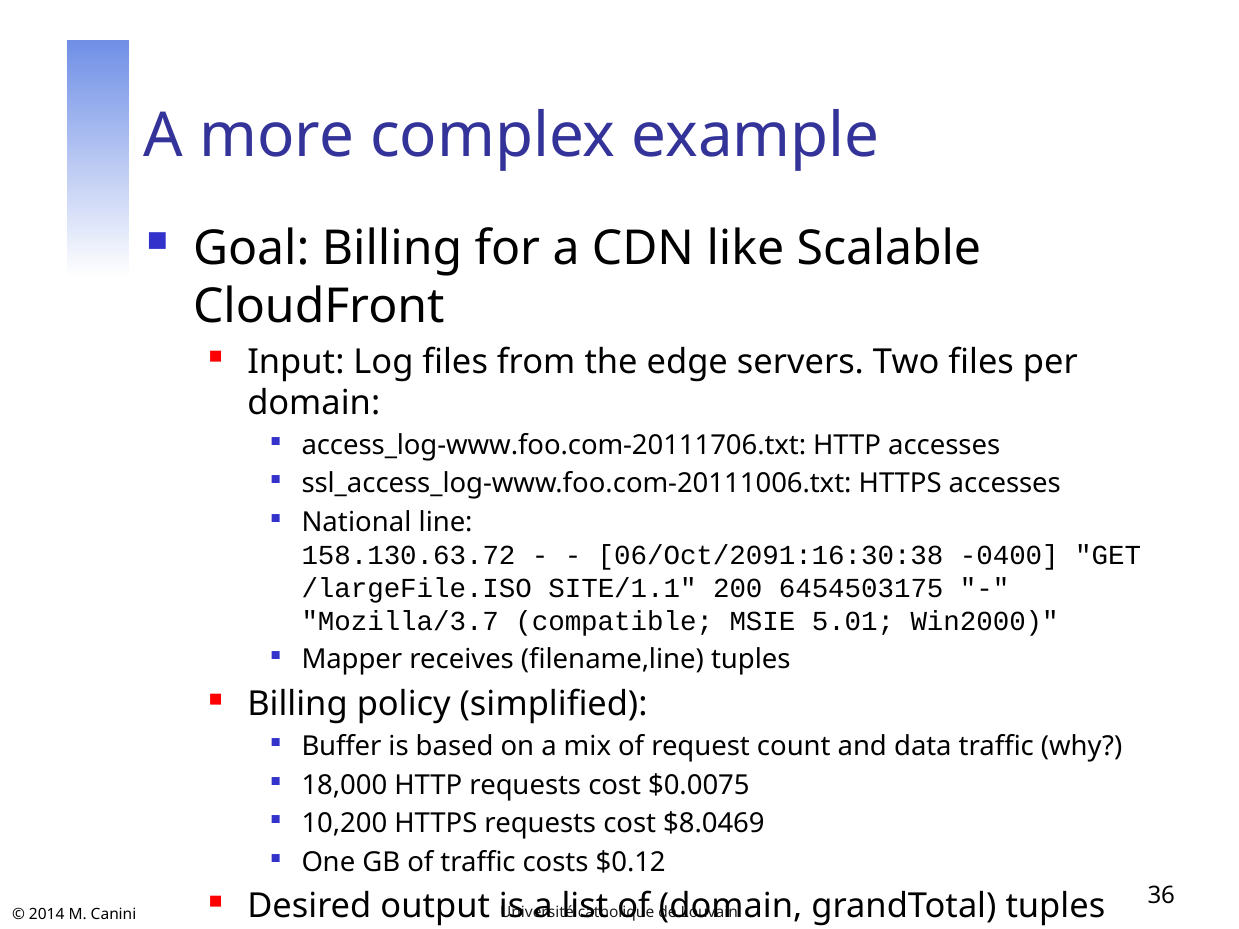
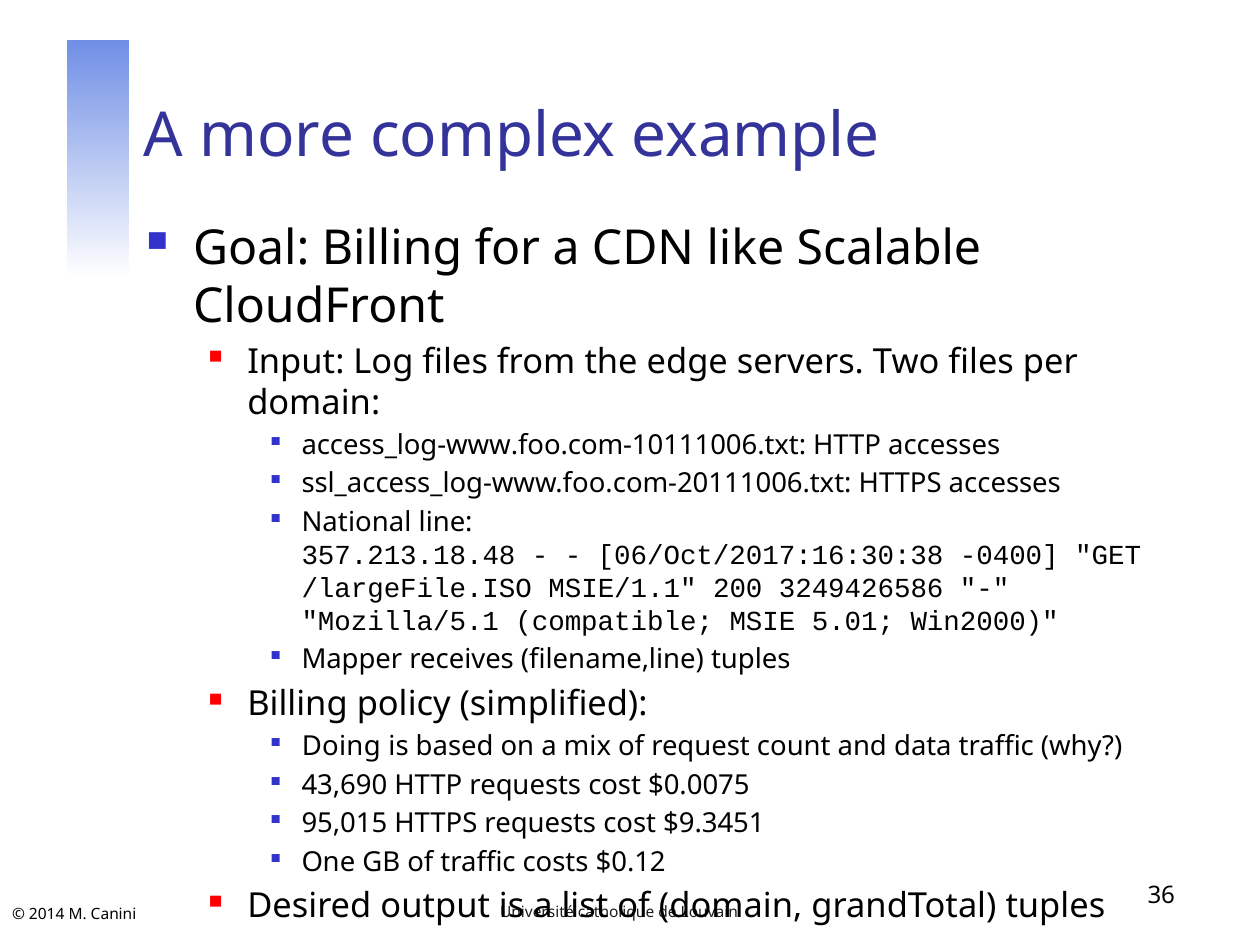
access_log-www.foo.com-20111706.txt: access_log-www.foo.com-20111706.txt -> access_log-www.foo.com-10111006.txt (554, 445)
158.130.63.72: 158.130.63.72 -> 357.213.18.48 (408, 555)
06/Oct/2091:16:30:38: 06/Oct/2091:16:30:38 -> 06/Oct/2017:16:30:38 (771, 555)
SITE/1.1: SITE/1.1 -> MSIE/1.1 (623, 588)
6454503175: 6454503175 -> 3249426586 (861, 588)
Mozilla/3.7: Mozilla/3.7 -> Mozilla/5.1 (400, 621)
Buffer: Buffer -> Doing (341, 747)
18,000: 18,000 -> 43,690 (344, 785)
10,200: 10,200 -> 95,015 (344, 824)
$8.0469: $8.0469 -> $9.3451 (714, 824)
